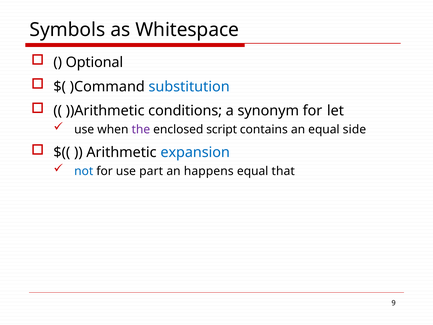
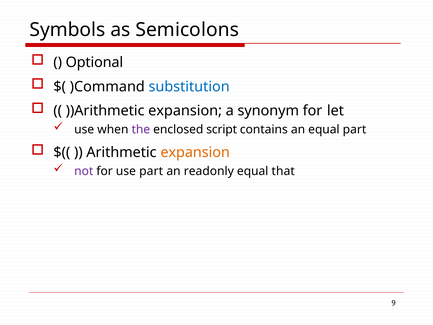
Whitespace: Whitespace -> Semicolons (187, 30)
))Arithmetic conditions: conditions -> expansion (185, 111)
equal side: side -> part (354, 129)
expansion colour: blue -> orange (195, 152)
not colour: blue -> purple (84, 171)
happens: happens -> readonly (209, 171)
